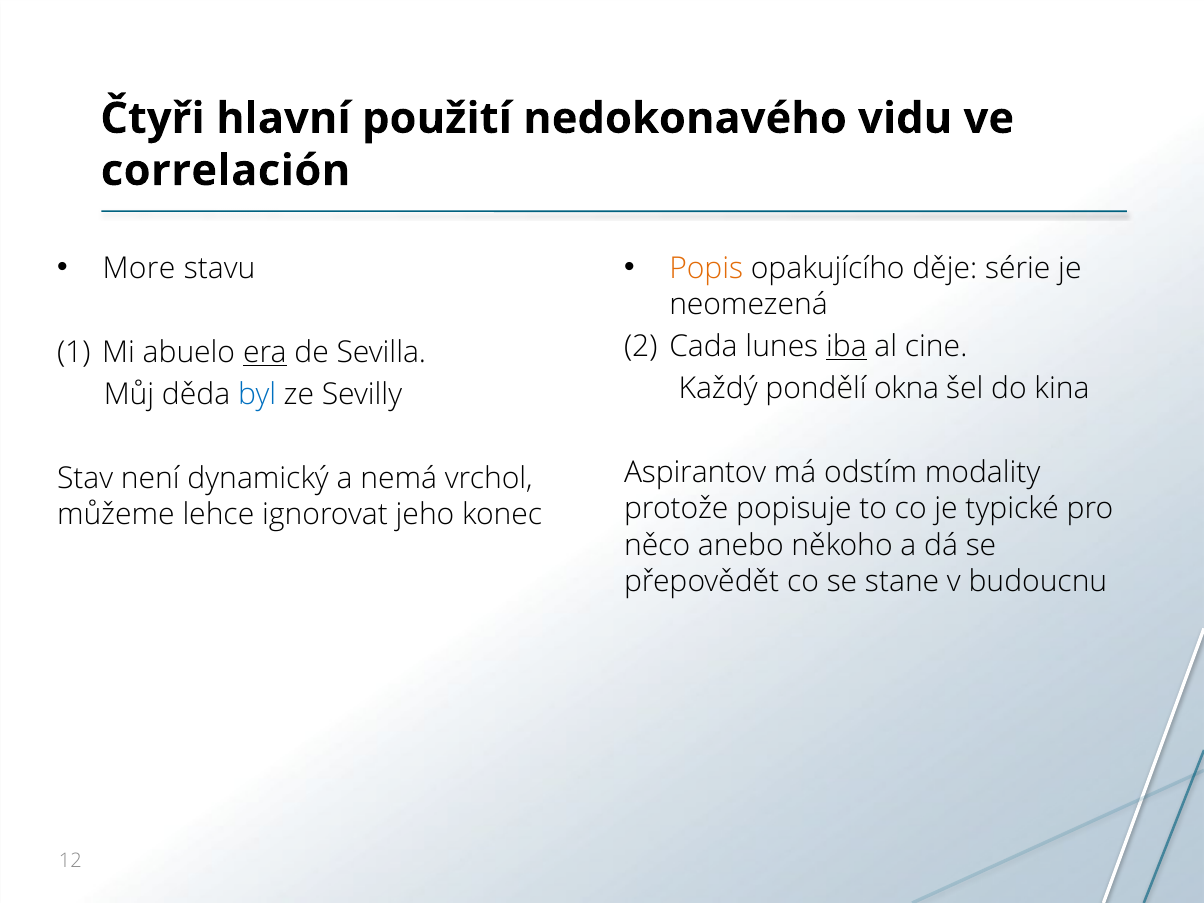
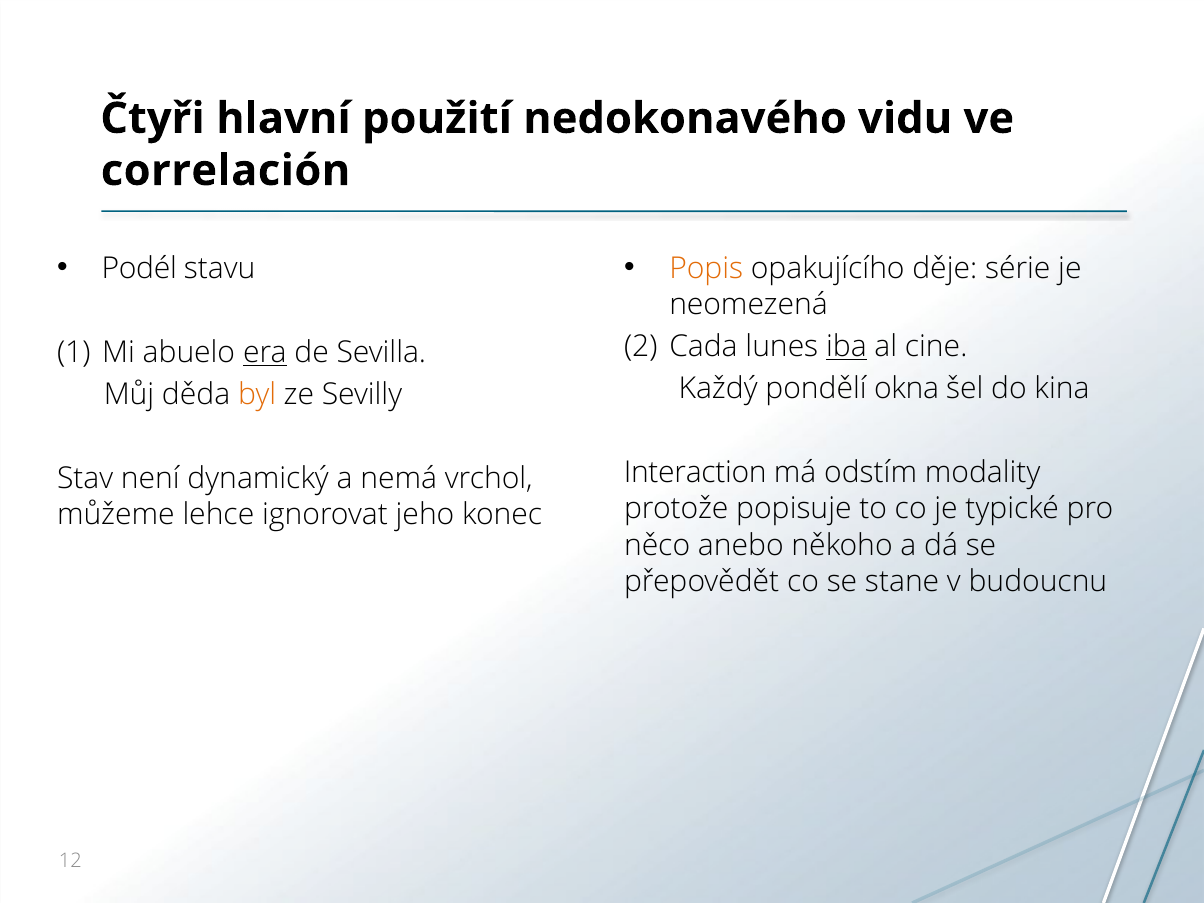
More: More -> Podél (139, 268)
byl colour: blue -> orange (257, 395)
Aspirantov: Aspirantov -> Interaction (695, 473)
